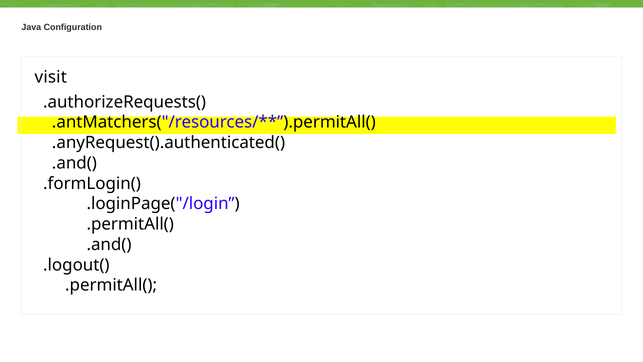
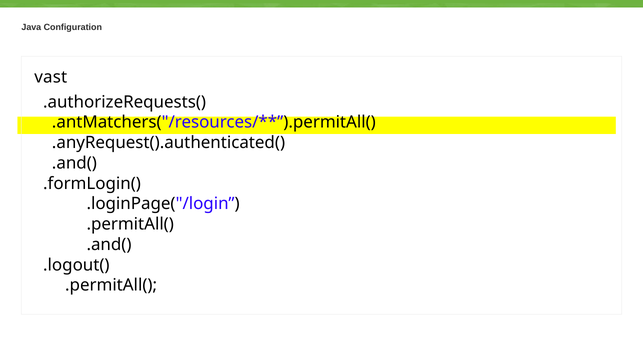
visit: visit -> vast (51, 77)
